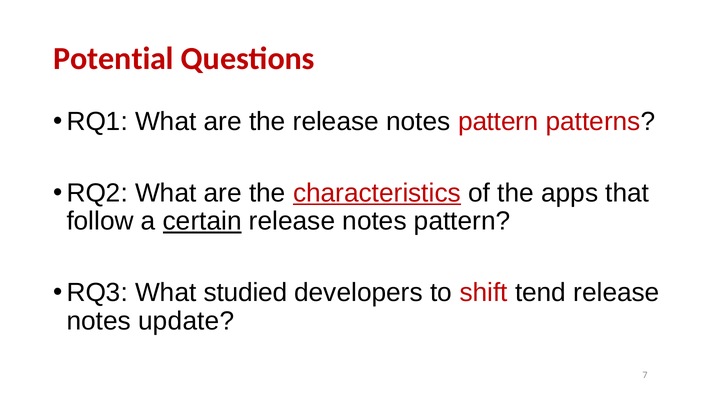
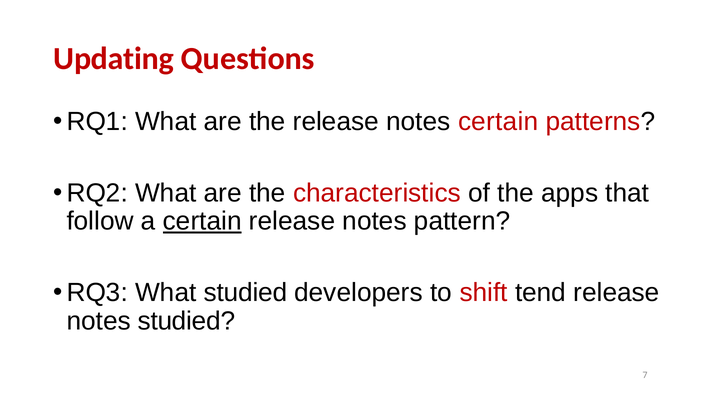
Potential: Potential -> Updating (114, 59)
the release notes pattern: pattern -> certain (498, 122)
characteristics underline: present -> none (377, 193)
notes update: update -> studied (186, 321)
